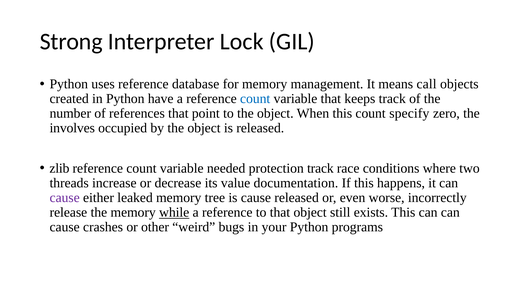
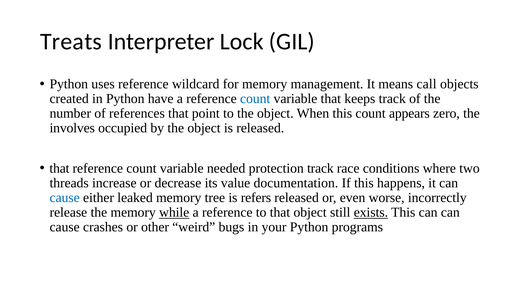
Strong: Strong -> Treats (71, 42)
database: database -> wildcard (196, 84)
specify: specify -> appears (409, 113)
zlib: zlib -> that (59, 168)
cause colour: purple -> blue (65, 197)
is cause: cause -> refers (256, 197)
exists underline: none -> present (371, 212)
